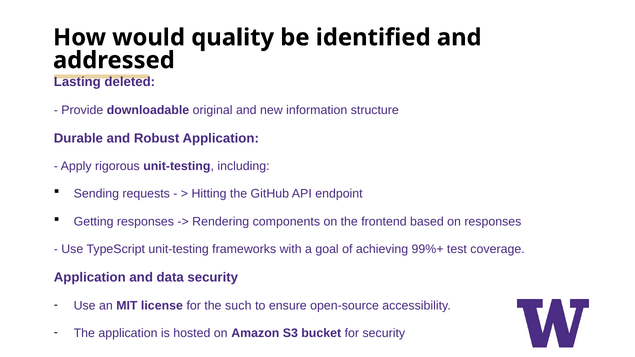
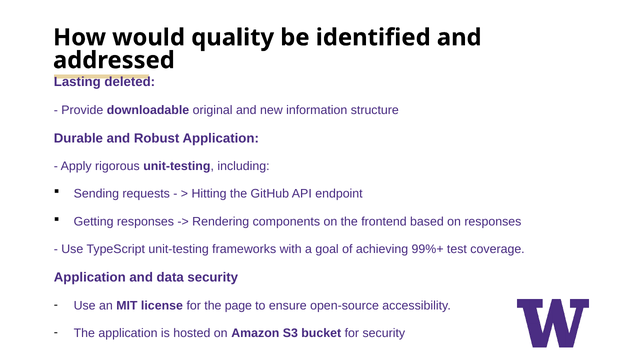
such: such -> page (238, 306)
